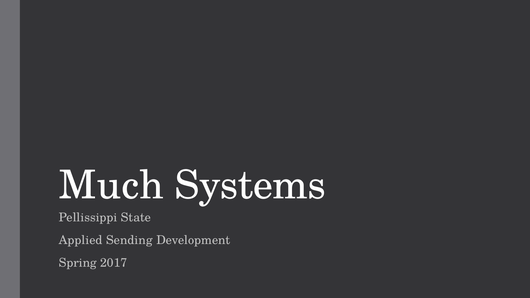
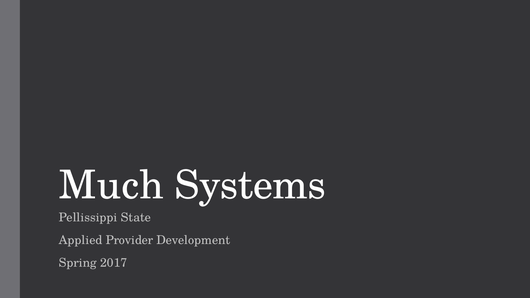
Sending: Sending -> Provider (129, 240)
